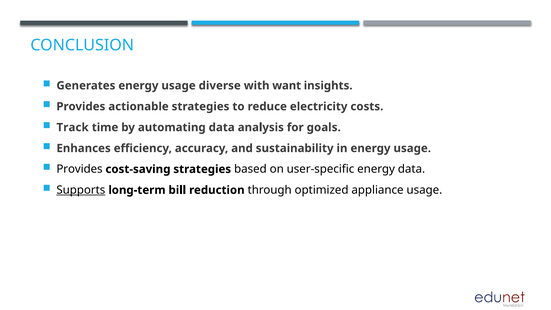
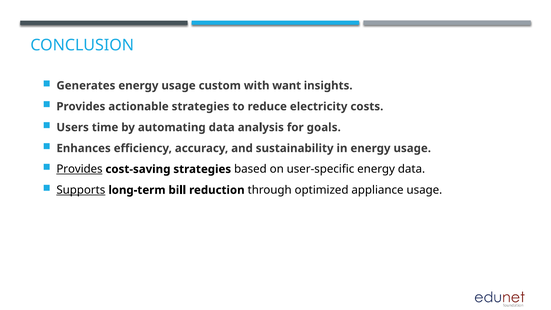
diverse: diverse -> custom (220, 86)
Track: Track -> Users (73, 127)
Provides underline: none -> present (79, 169)
